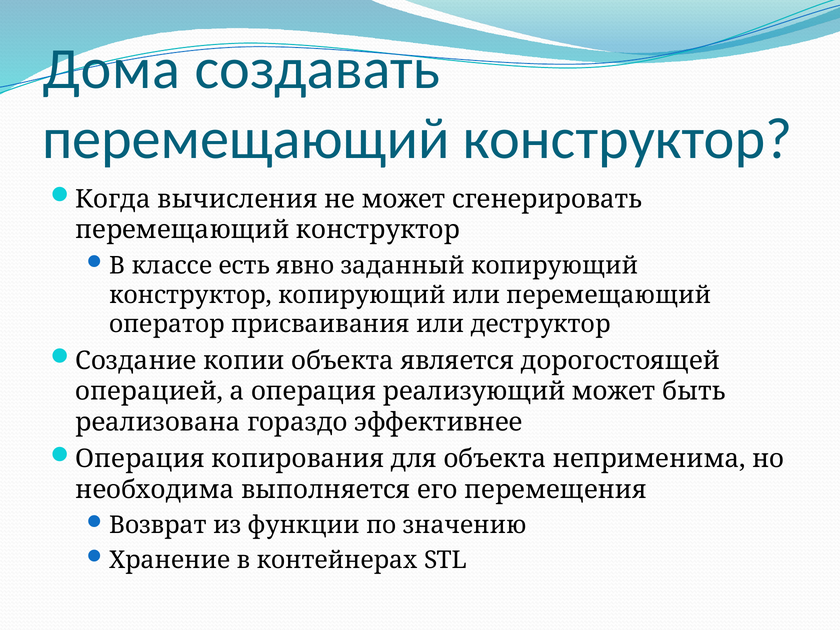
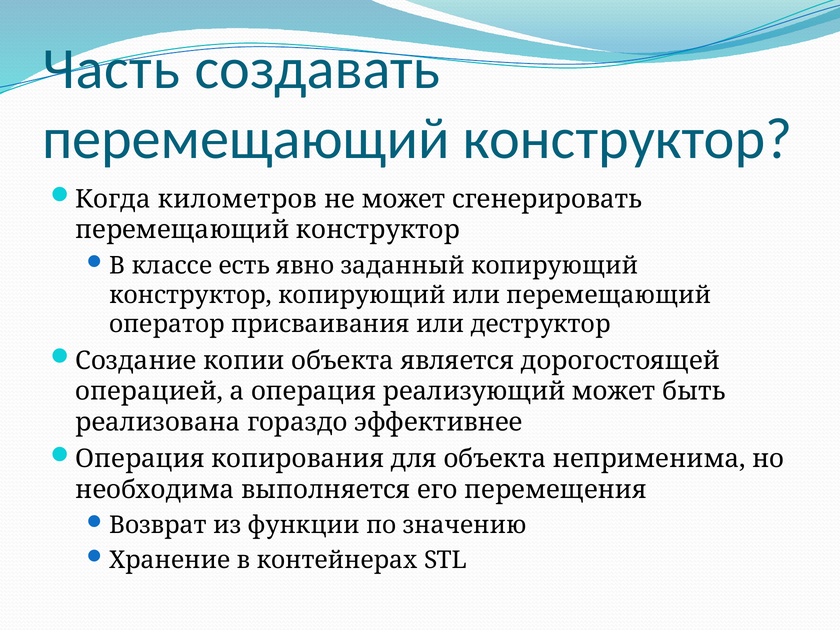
Дома: Дома -> Часть (111, 69)
вычисления: вычисления -> километров (237, 199)
